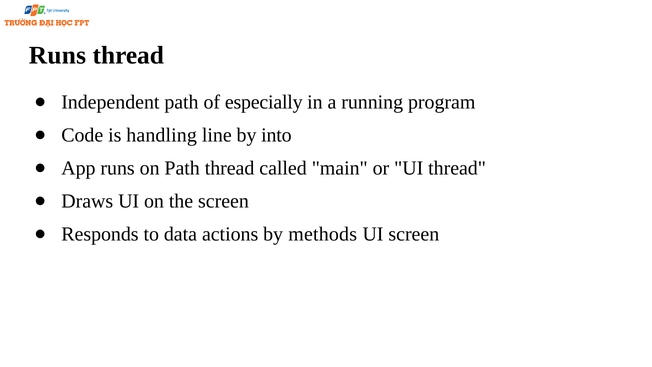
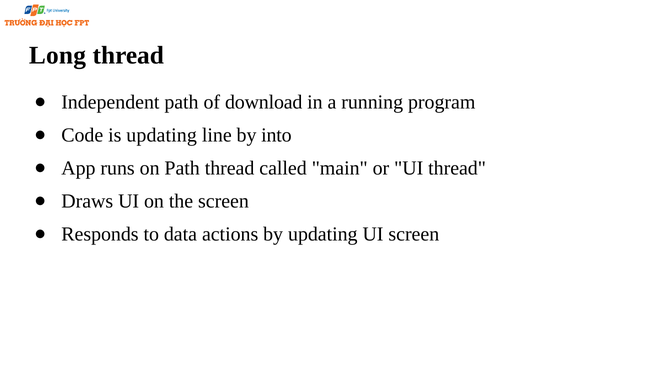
Runs: Runs -> Long (57, 55)
especially: especially -> download (264, 102)
is handling: handling -> updating (162, 135)
by methods: methods -> updating (323, 234)
